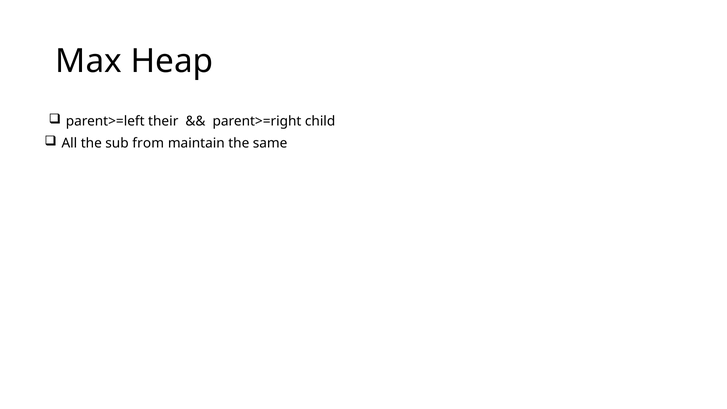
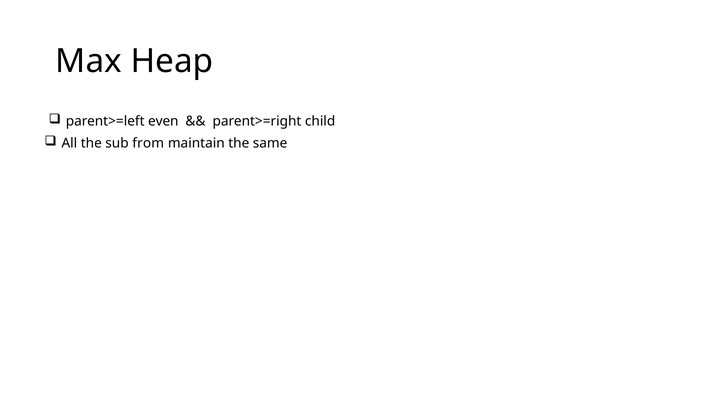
their: their -> even (163, 121)
